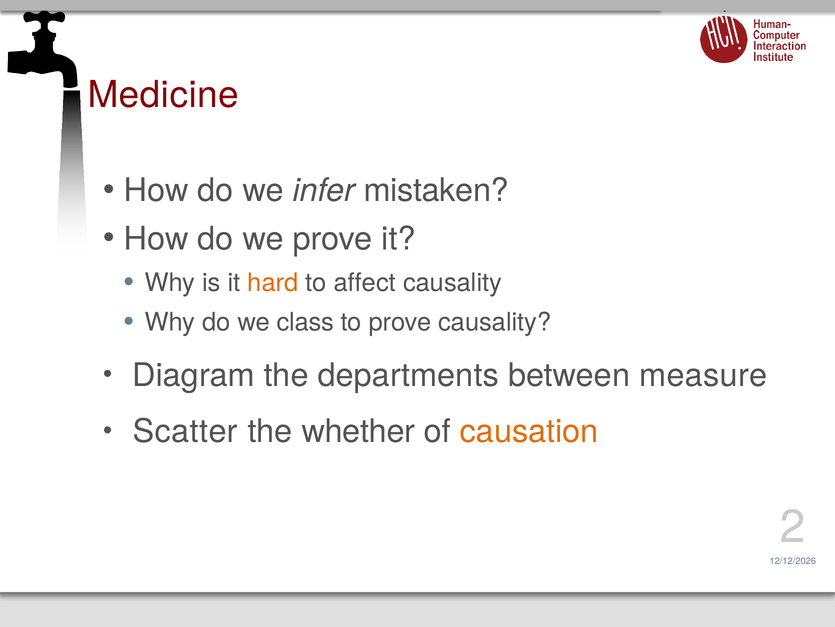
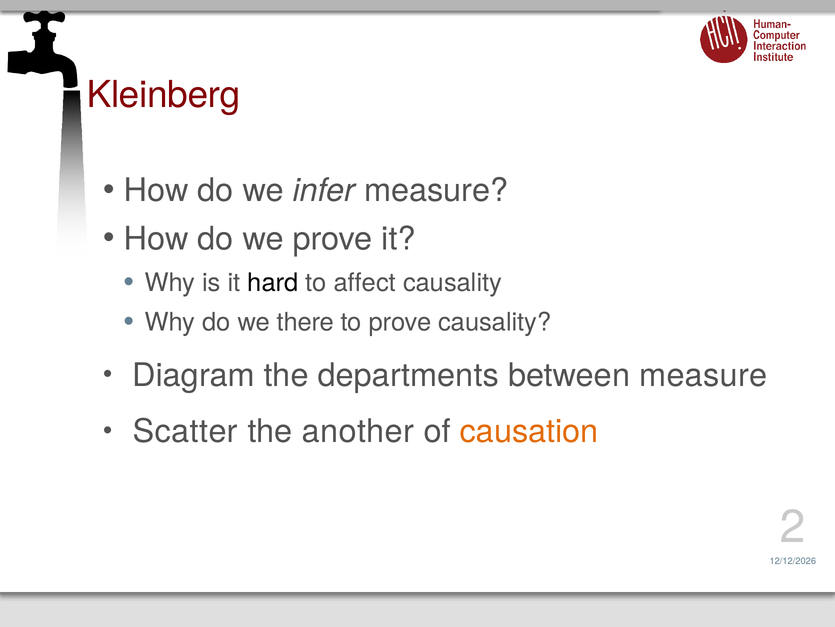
Medicine: Medicine -> Kleinberg (164, 95)
infer mistaken: mistaken -> measure (436, 190)
hard colour: orange -> black (273, 282)
class: class -> there (305, 322)
whether: whether -> another (358, 431)
